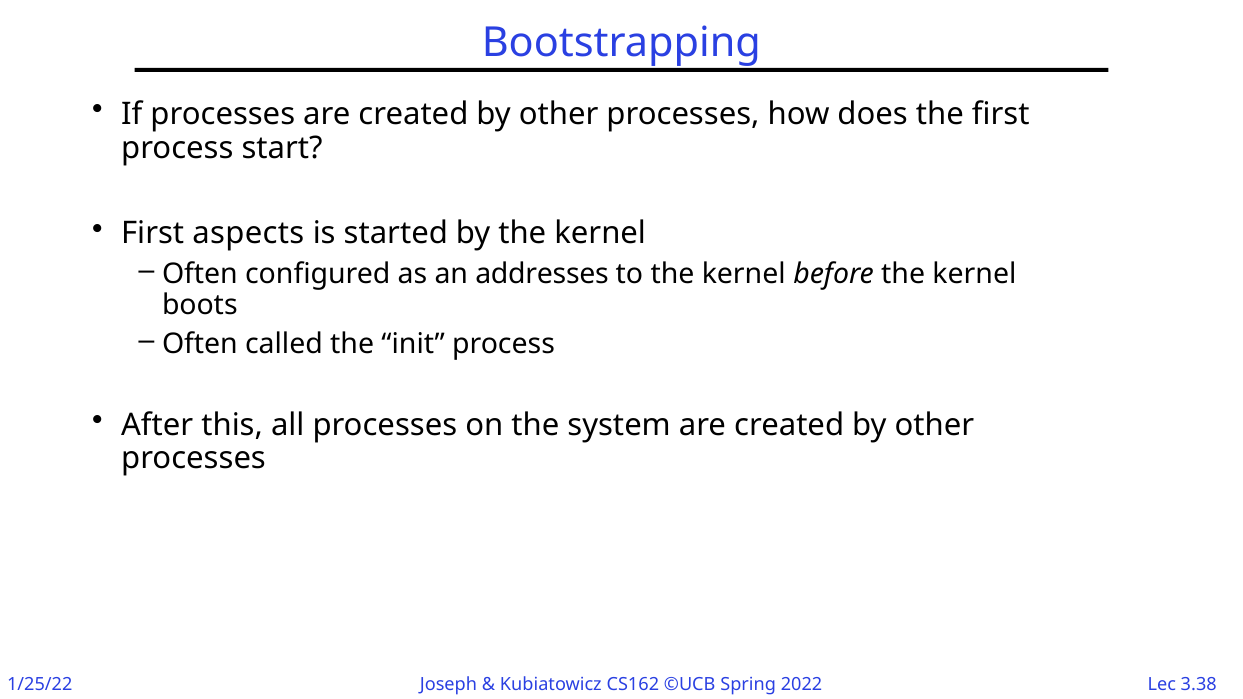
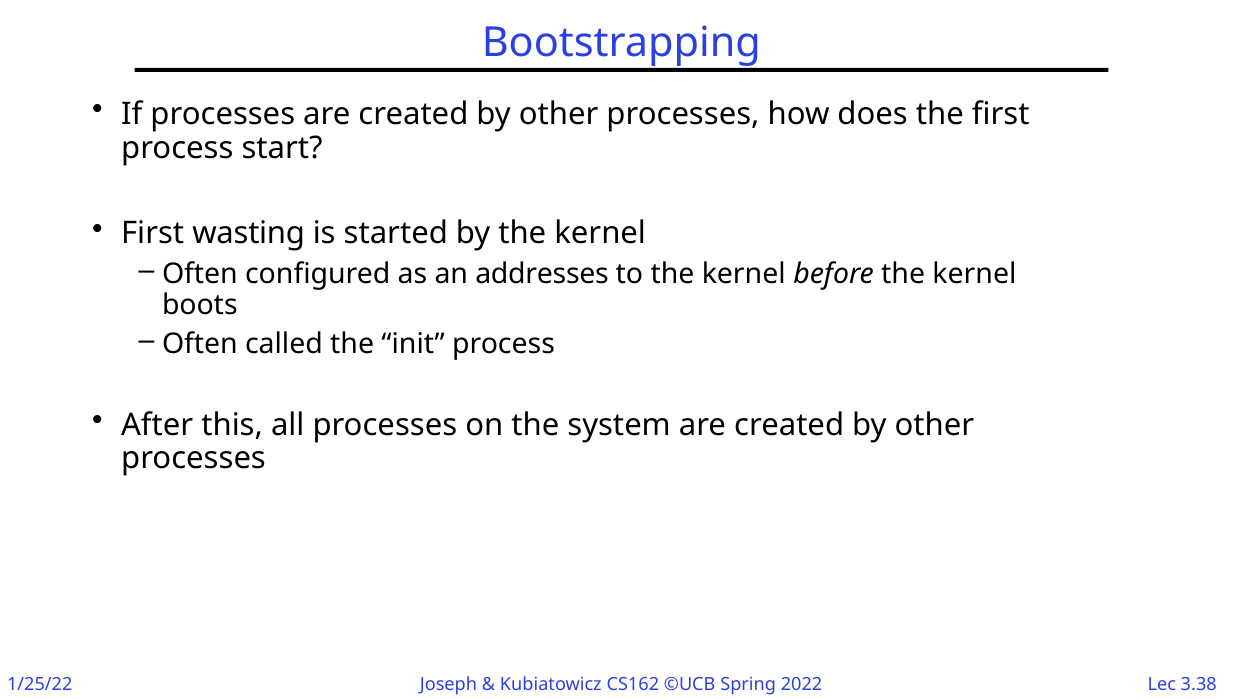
aspects: aspects -> wasting (249, 234)
